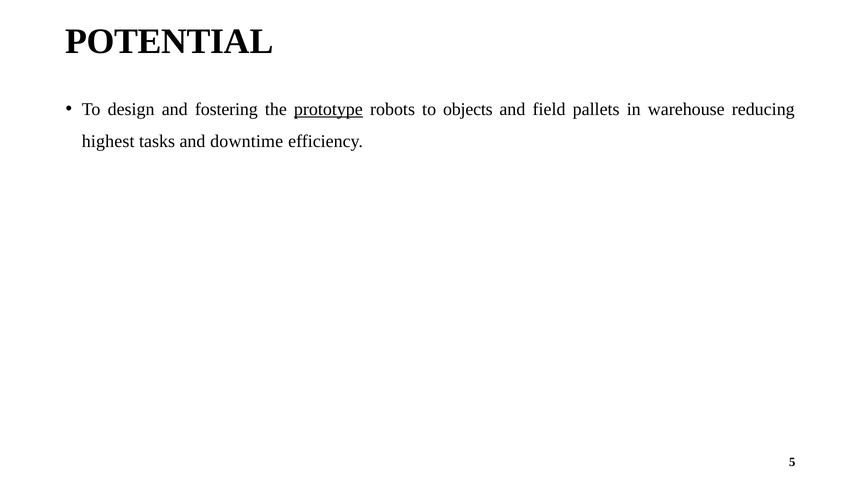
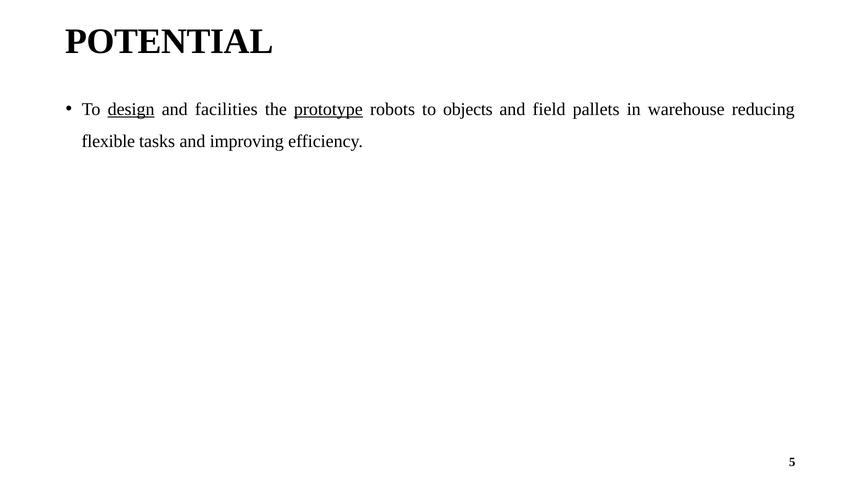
design underline: none -> present (131, 109)
fostering: fostering -> facilities (226, 109)
highest: highest -> flexible (108, 142)
downtime: downtime -> improving (247, 142)
